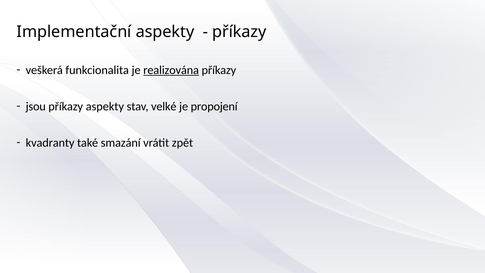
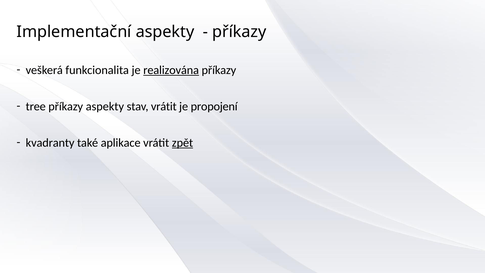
jsou: jsou -> tree (36, 106)
stav velké: velké -> vrátit (164, 106)
smazání: smazání -> aplikace (121, 143)
zpět underline: none -> present (182, 143)
